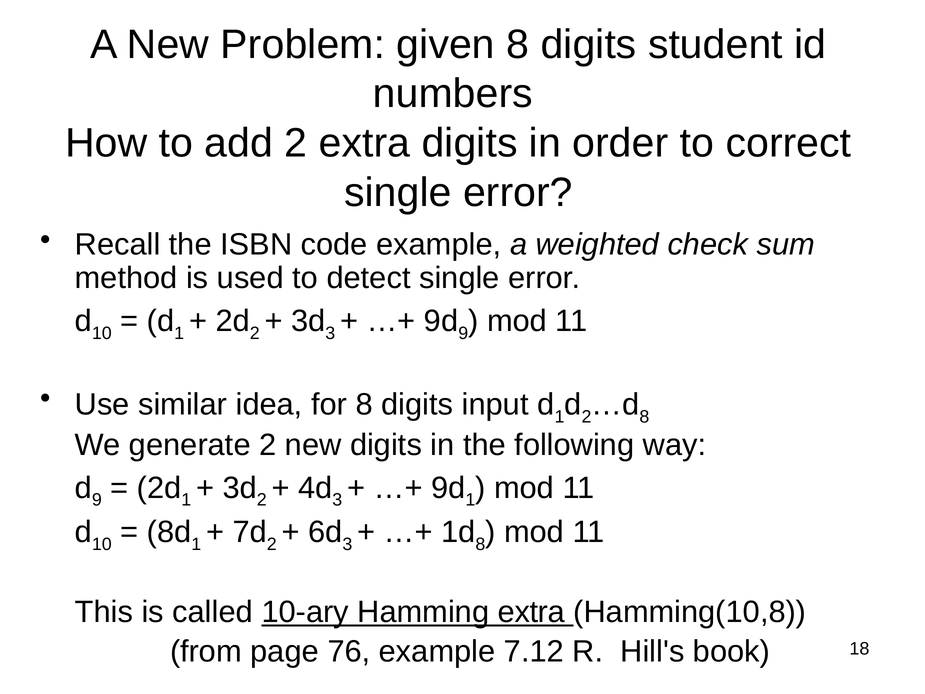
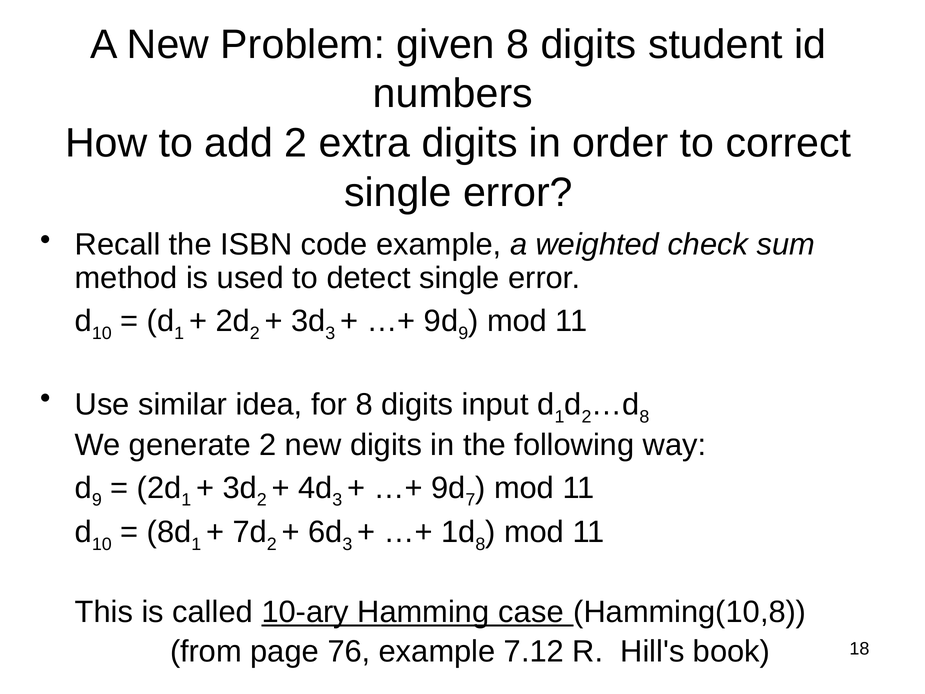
1: 1 -> 7 (470, 500)
Hamming extra: extra -> case (531, 612)
